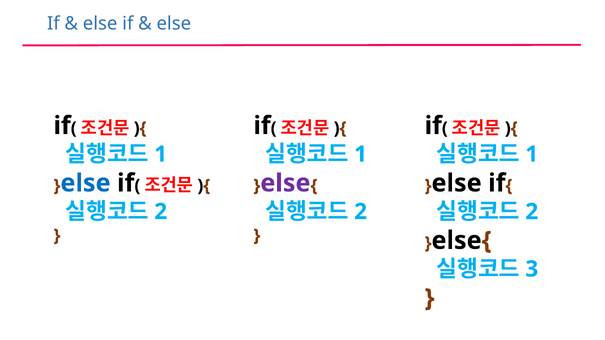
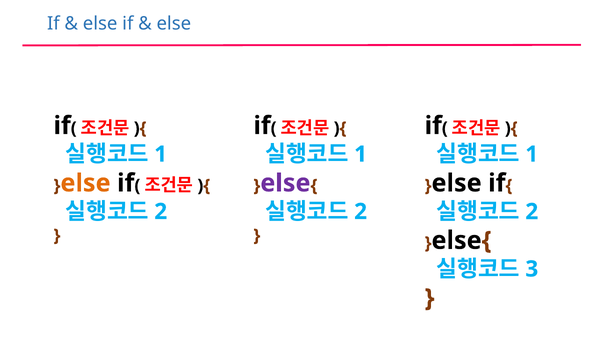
else colour: blue -> orange (85, 183)
